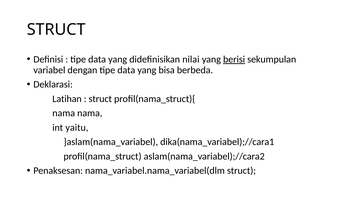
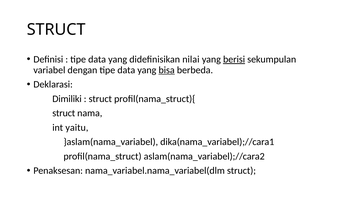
bisa underline: none -> present (167, 70)
Latihan: Latihan -> Dimiliki (67, 99)
nama: nama -> struct (64, 113)
